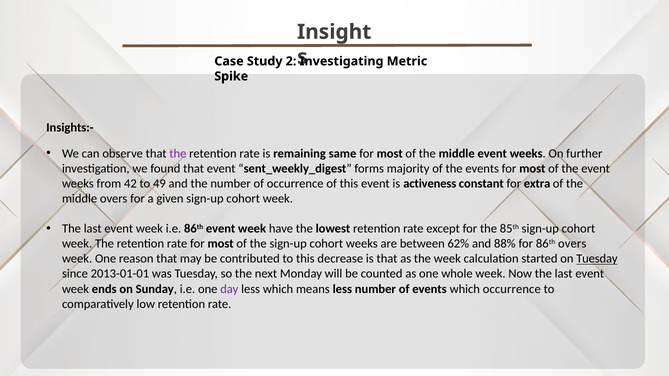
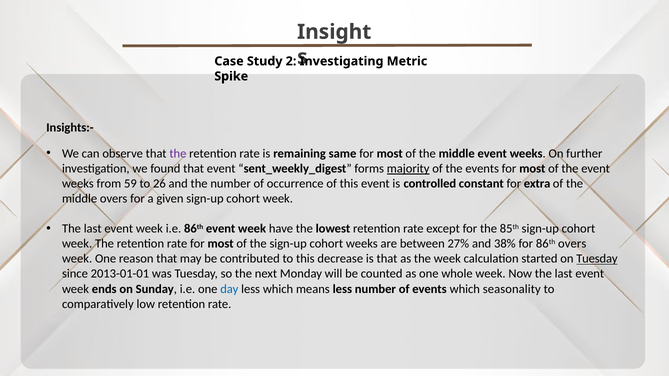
majority underline: none -> present (408, 169)
42: 42 -> 59 (130, 184)
49: 49 -> 26 (159, 184)
activeness: activeness -> controlled (430, 184)
62%: 62% -> 27% (458, 244)
88%: 88% -> 38% (505, 244)
day colour: purple -> blue (229, 289)
which occurrence: occurrence -> seasonality (512, 289)
